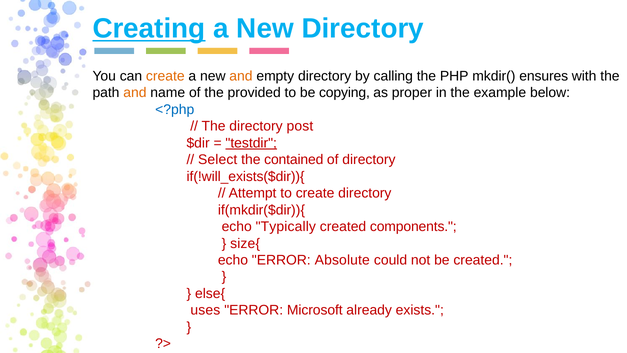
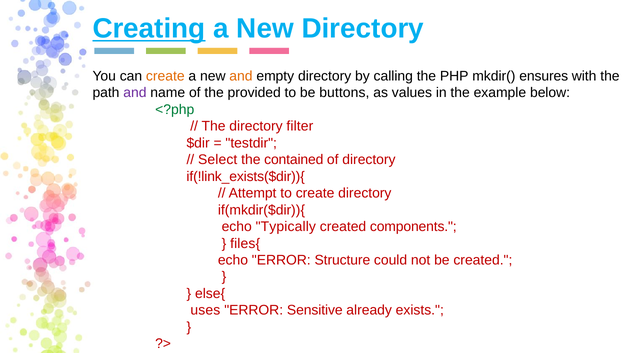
and colour: orange -> purple (135, 93)
copying: copying -> buttons (344, 93)
proper: proper -> values (412, 93)
<?php colour: blue -> green (175, 110)
post: post -> filter (300, 126)
testdir underline: present -> none (251, 143)
if(!will_exists($dir)){: if(!will_exists($dir)){ -> if(!link_exists($dir)){ (246, 176)
size{: size{ -> files{ (245, 243)
Absolute: Absolute -> Structure (342, 260)
Microsoft: Microsoft -> Sensitive (315, 310)
